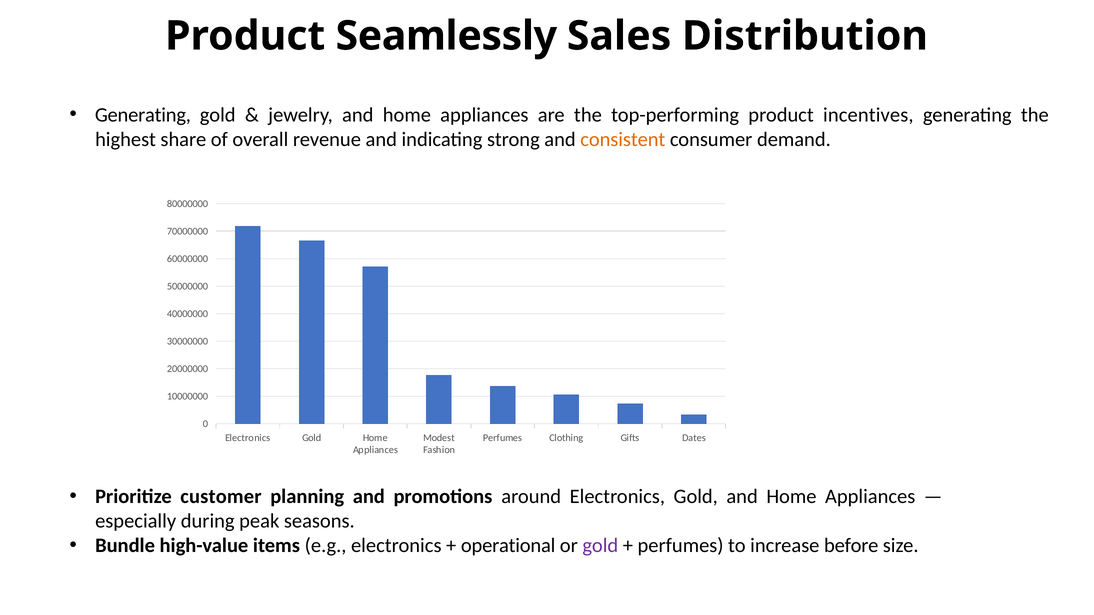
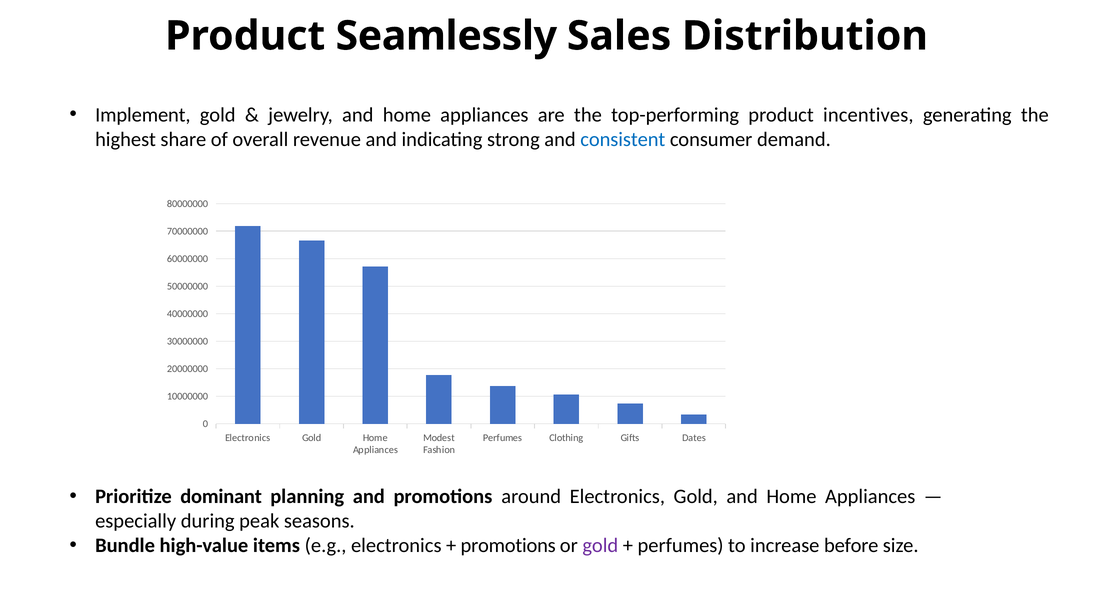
Generating: Generating -> Implement (143, 115)
consistent colour: orange -> blue (623, 139)
customer: customer -> dominant (221, 497)
operational: operational -> promotions (508, 546)
